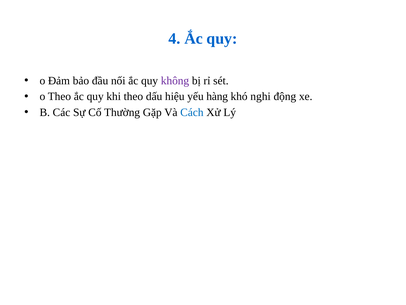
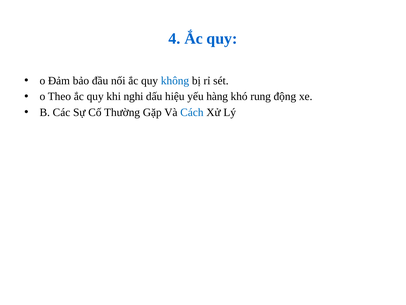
không colour: purple -> blue (175, 81)
khi theo: theo -> nghi (133, 96)
nghi: nghi -> rung (261, 96)
